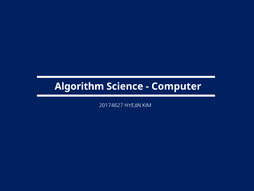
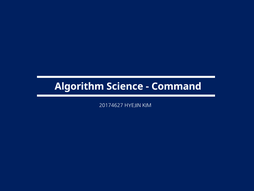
Computer: Computer -> Command (176, 86)
